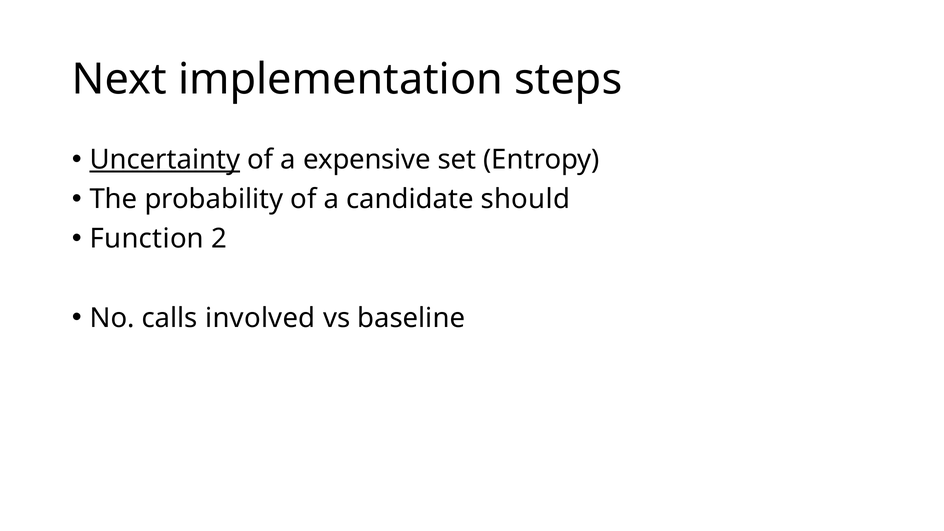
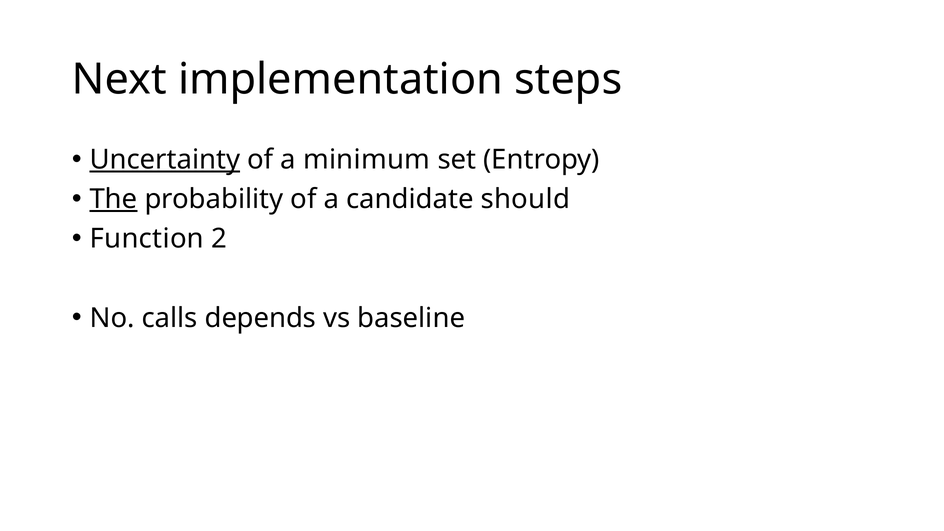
expensive: expensive -> minimum (367, 160)
The underline: none -> present (114, 199)
involved: involved -> depends (260, 318)
